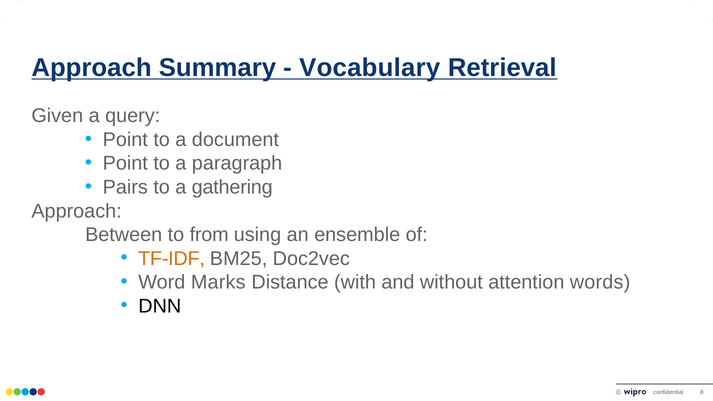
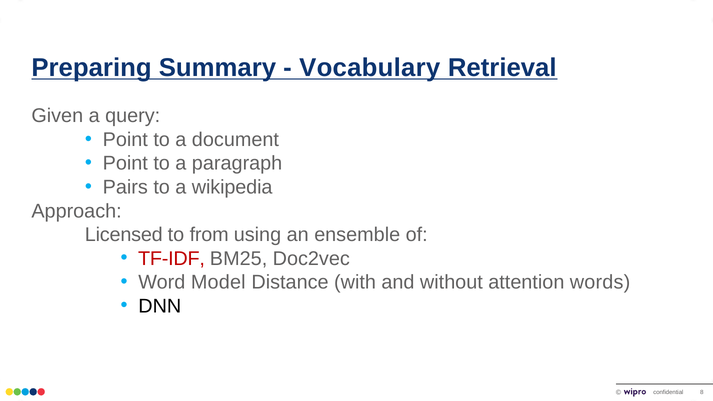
Approach: Approach -> Preparing (91, 68)
gathering: gathering -> wikipedia (232, 187)
Between: Between -> Licensed (124, 235)
TF-IDF colour: orange -> red (171, 259)
Marks: Marks -> Model (218, 282)
